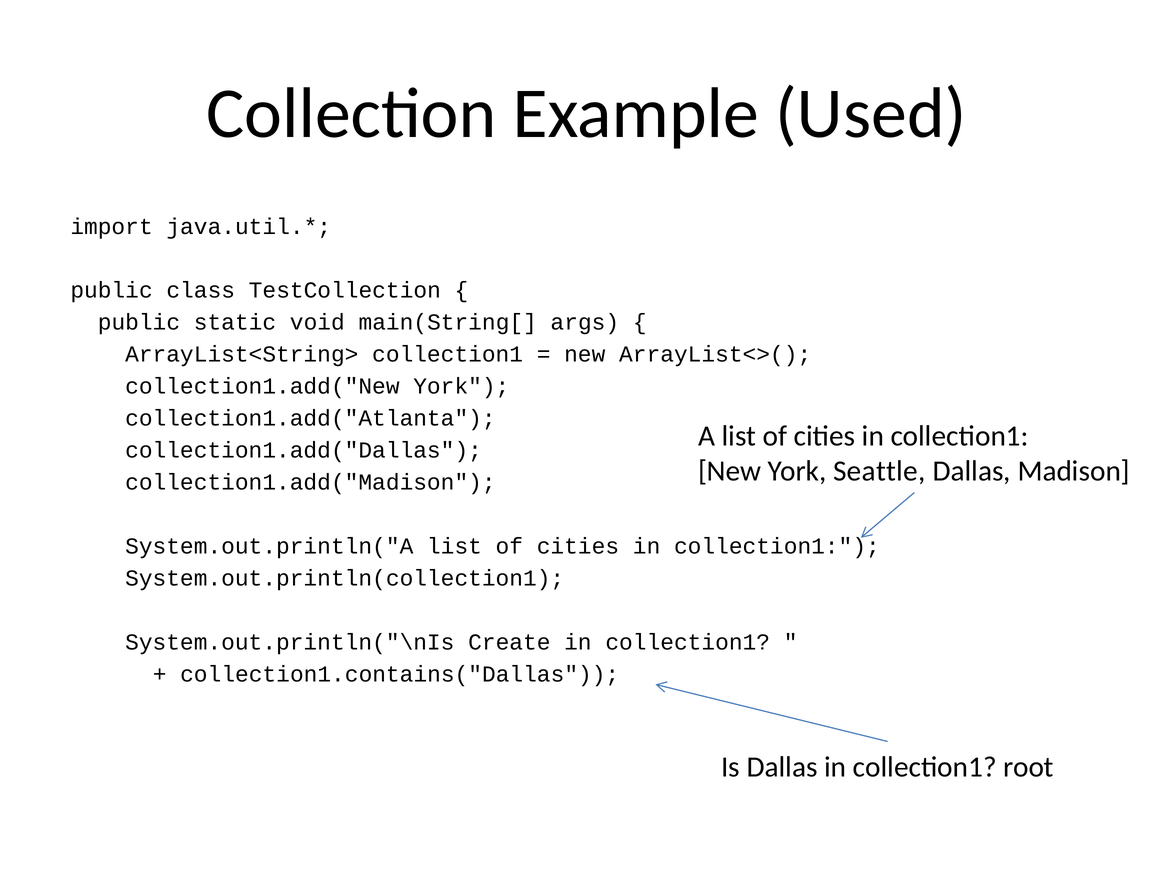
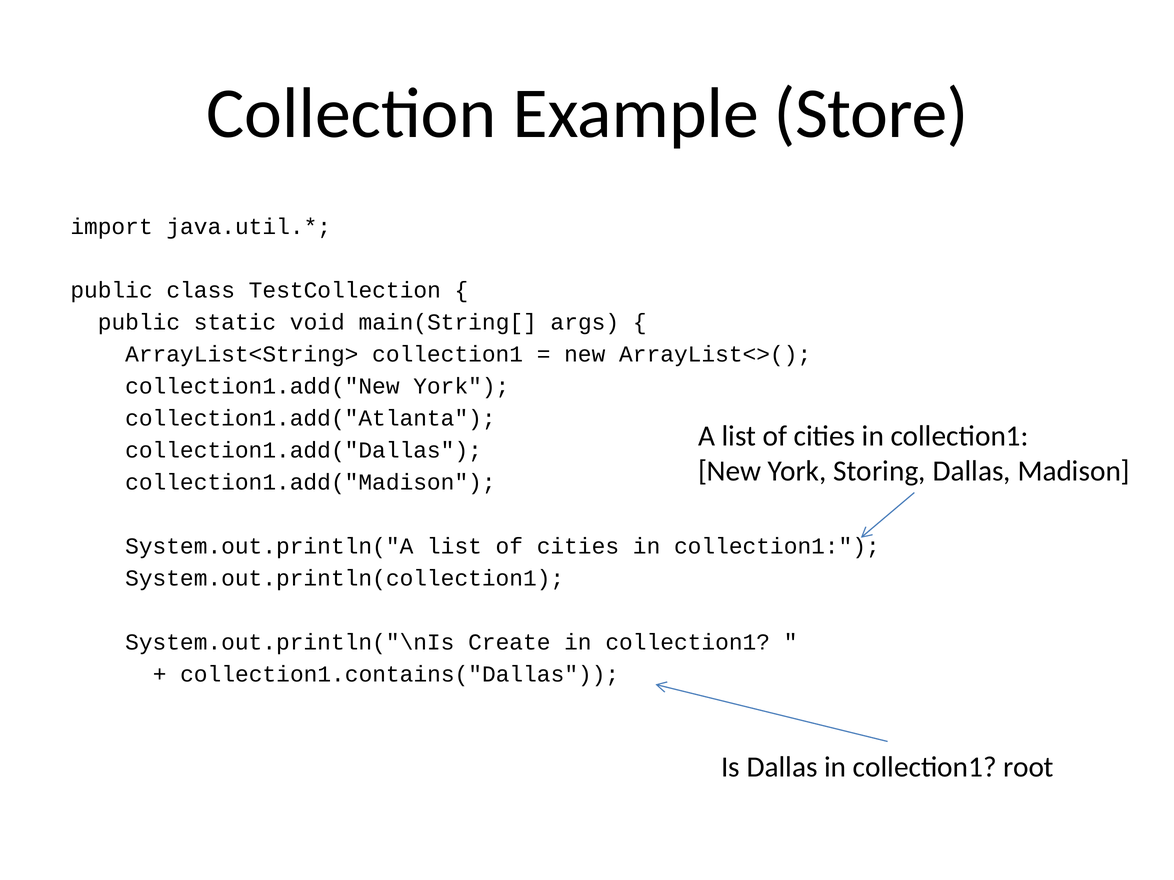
Used: Used -> Store (871, 114)
Seattle: Seattle -> Storing (879, 472)
